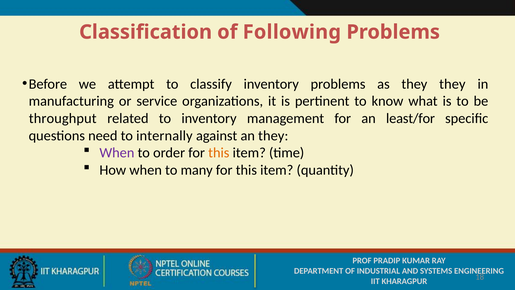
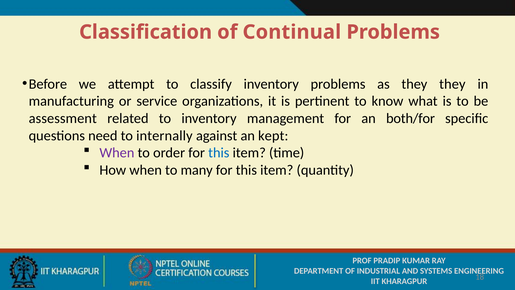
Following: Following -> Continual (292, 32)
throughput: throughput -> assessment (63, 118)
least/for: least/for -> both/for (411, 118)
an they: they -> kept (273, 136)
this colour: orange -> blue (219, 153)
